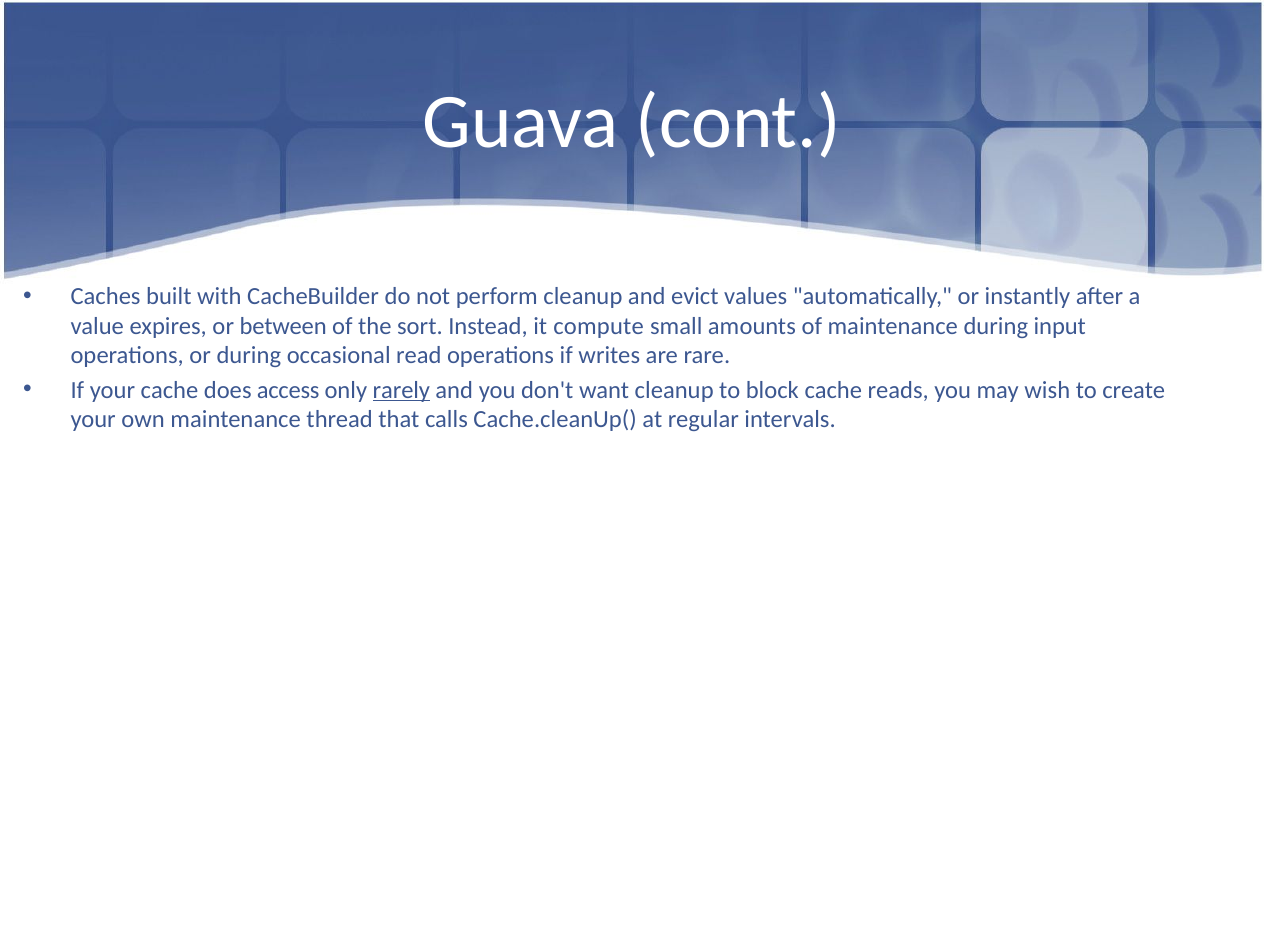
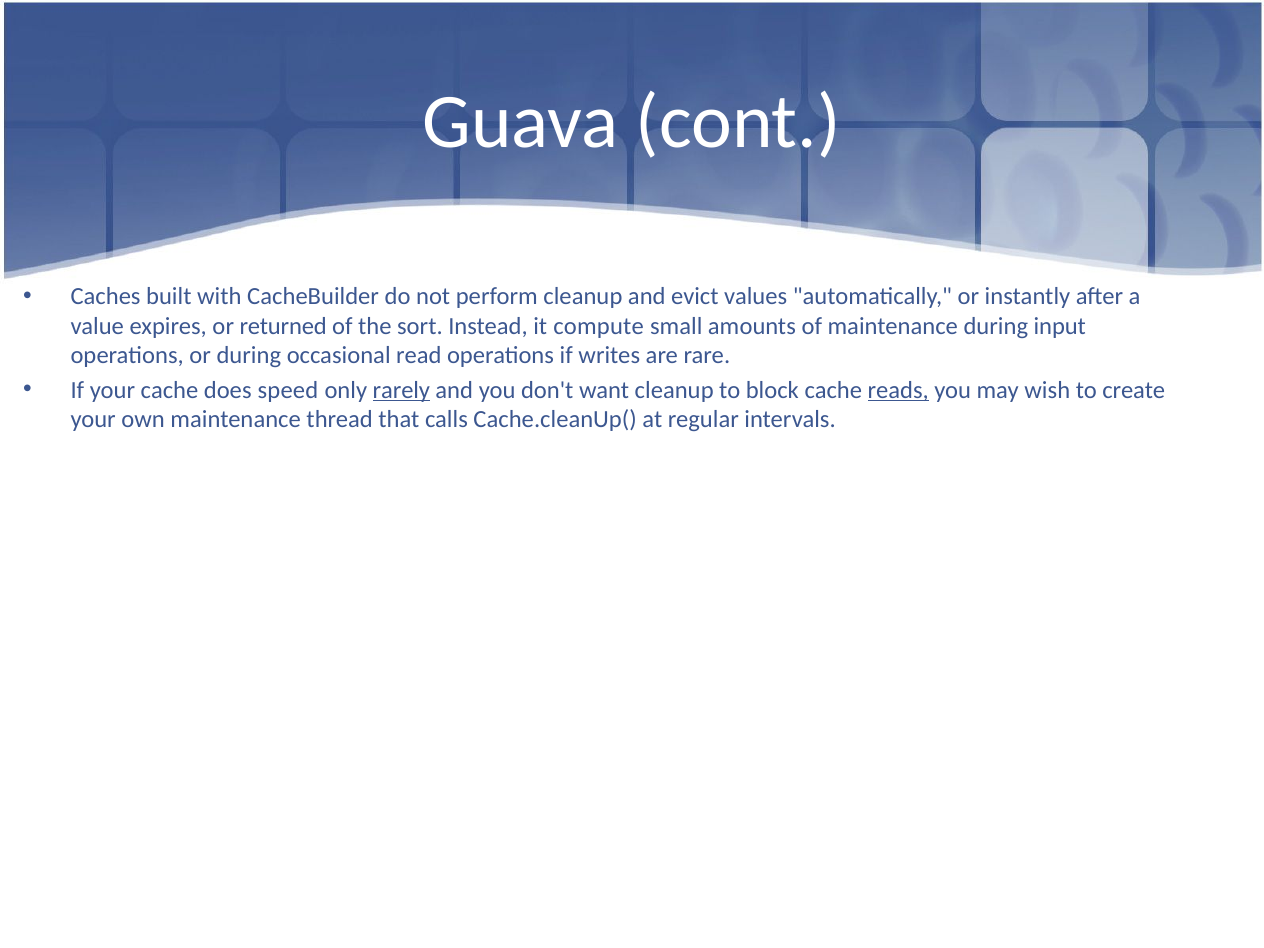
between: between -> returned (283, 326)
access: access -> speed (288, 390)
reads underline: none -> present (898, 390)
